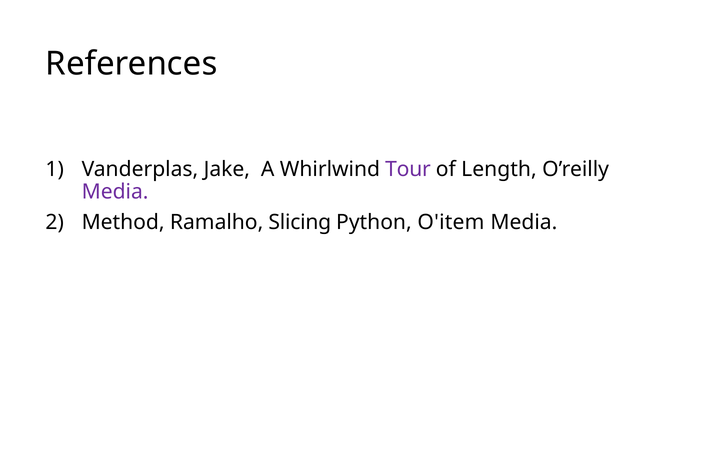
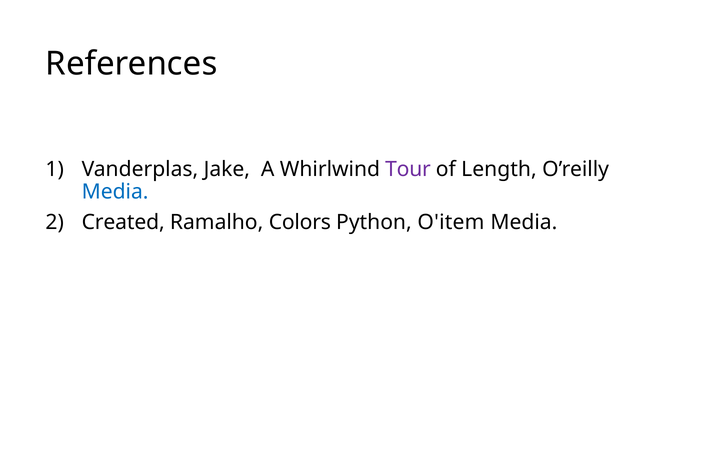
Media colour: purple -> blue (115, 192)
Method: Method -> Created (123, 222)
Slicing: Slicing -> Colors (300, 222)
